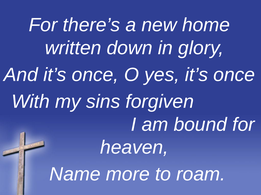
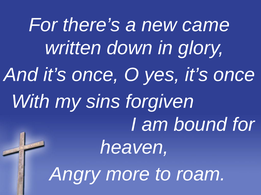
home: home -> came (206, 25)
Name: Name -> Angry (75, 175)
